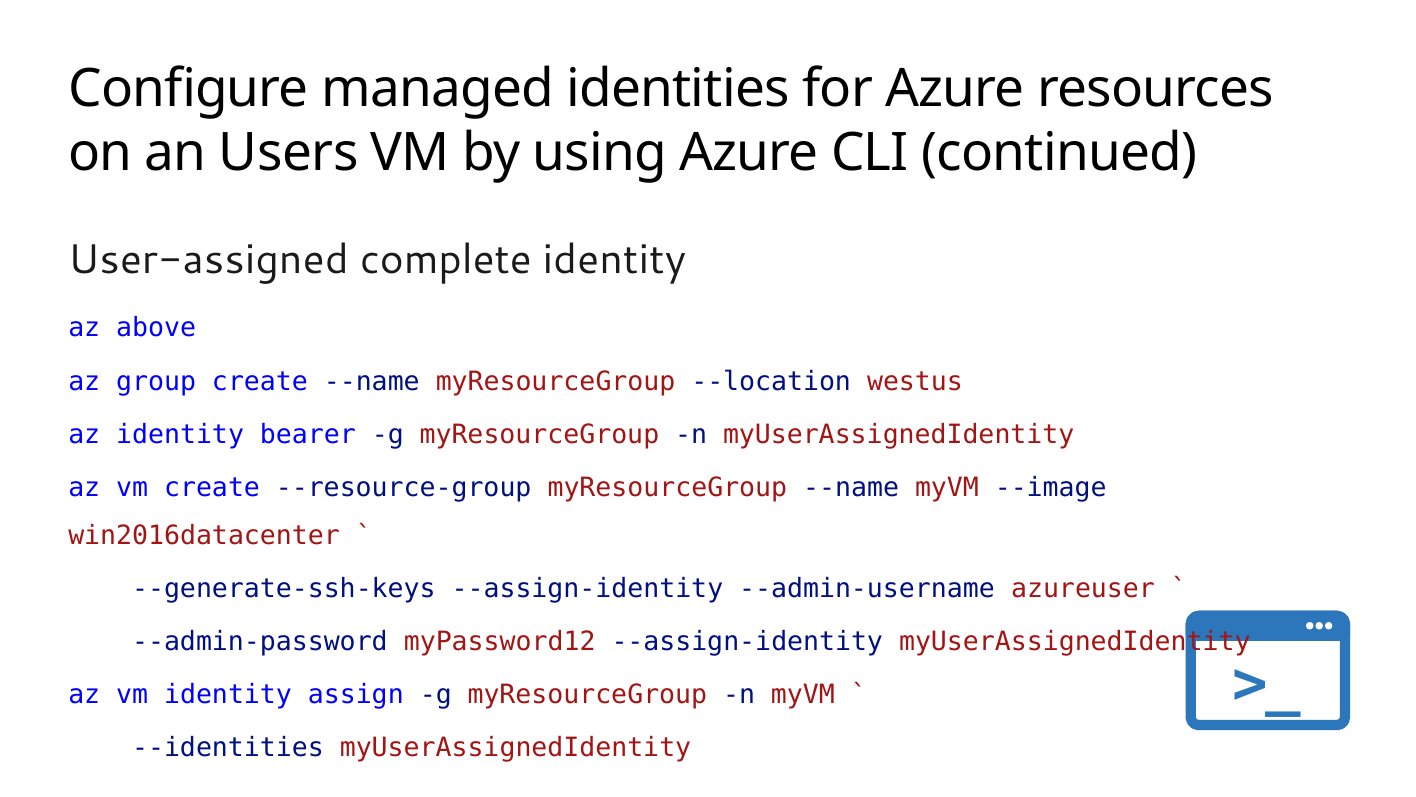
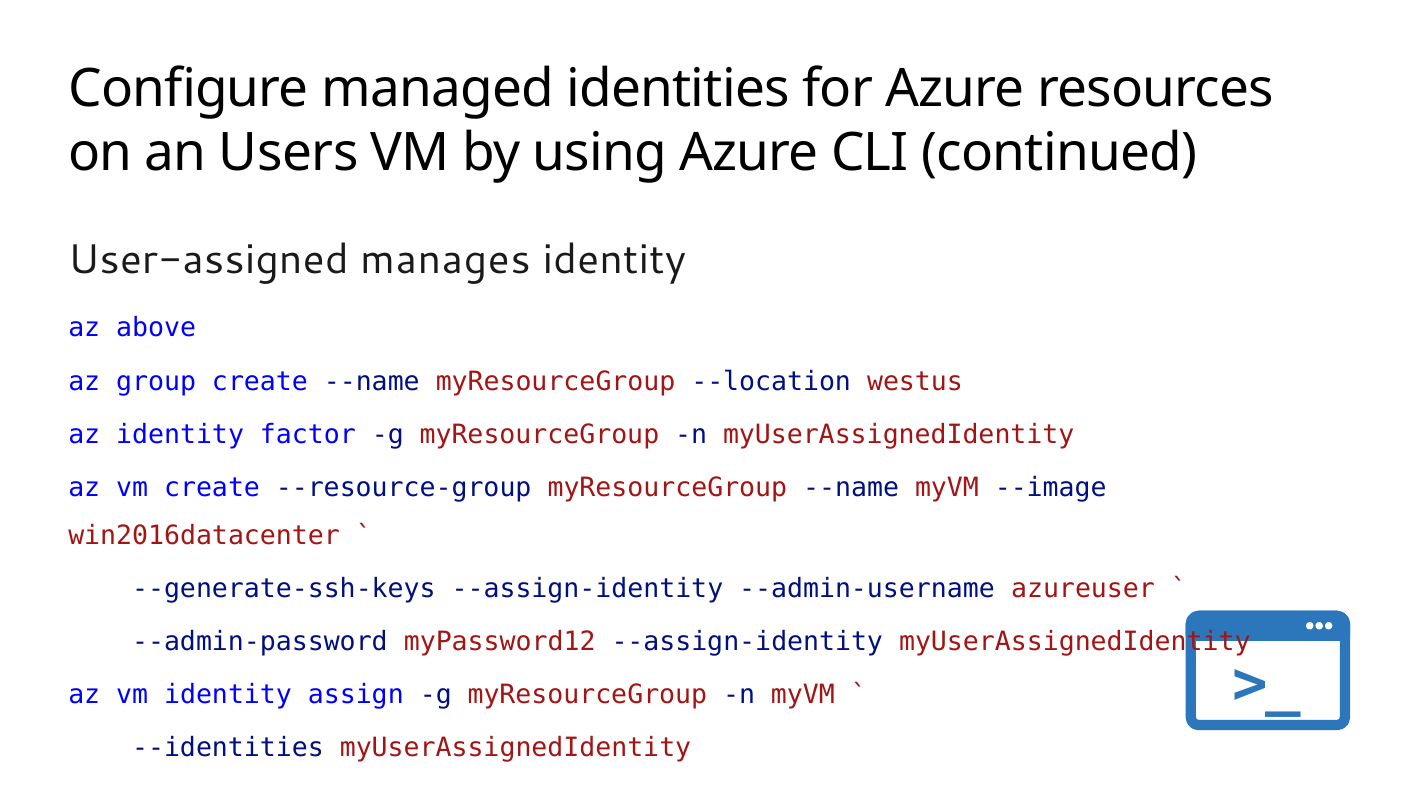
complete: complete -> manages (446, 259)
bearer: bearer -> factor (308, 434)
